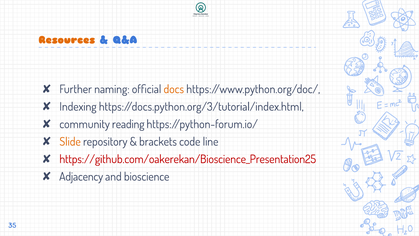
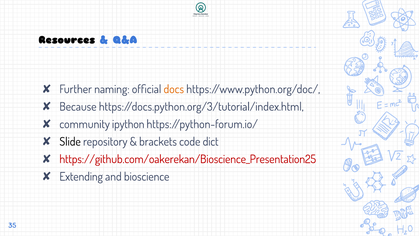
Resources colour: orange -> black (67, 40)
Indexing: Indexing -> Because (78, 107)
reading: reading -> ipython (128, 124)
Slide colour: orange -> black (70, 142)
line: line -> dict (211, 142)
Adjacency: Adjacency -> Extending (81, 177)
